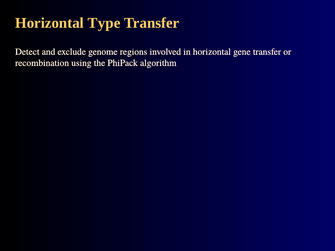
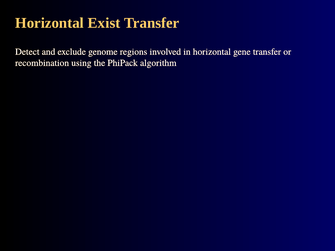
Type: Type -> Exist (104, 23)
